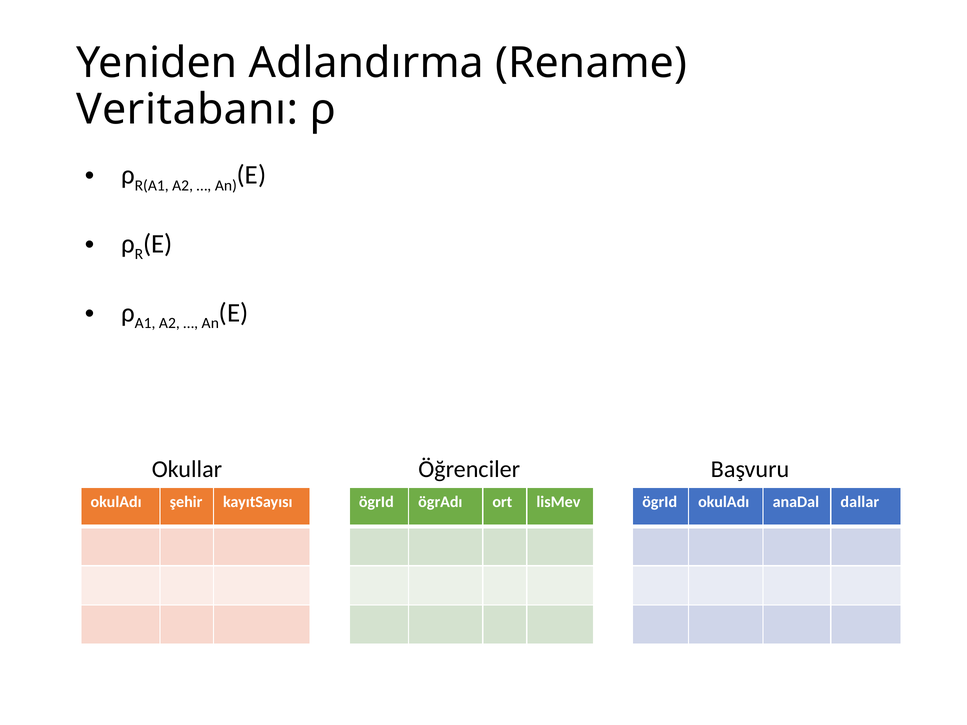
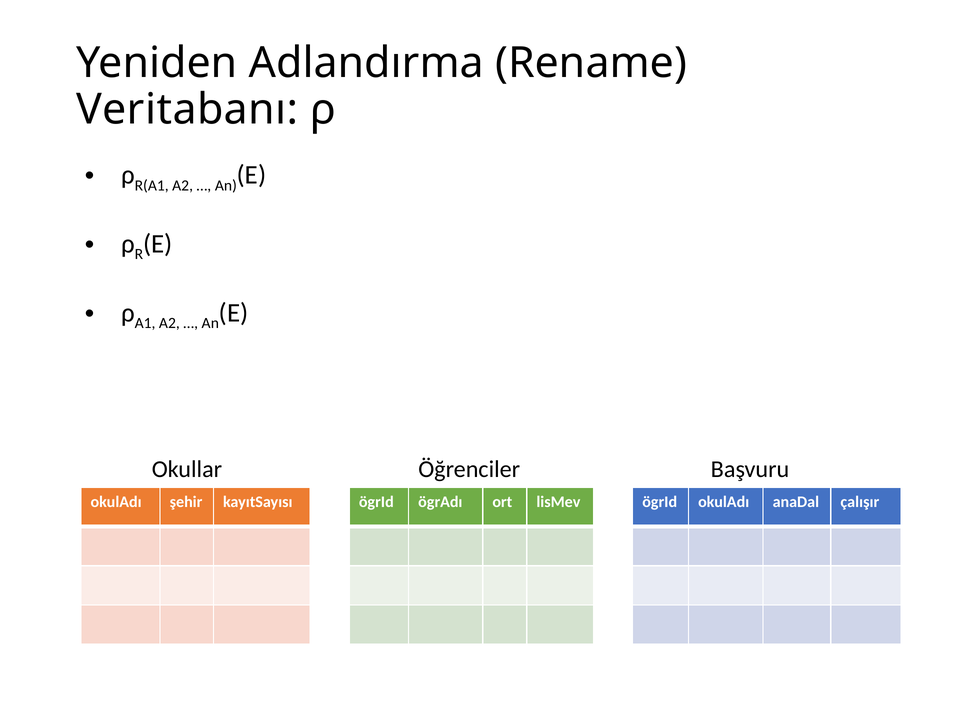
dallar: dallar -> çalışır (860, 502)
